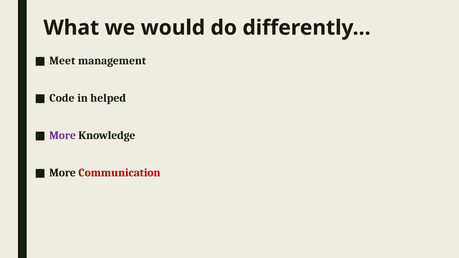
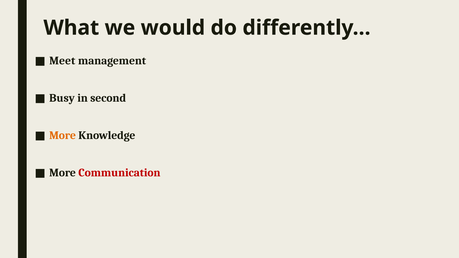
Code: Code -> Busy (62, 98)
helped: helped -> second (108, 98)
More colour: purple -> orange (63, 135)
